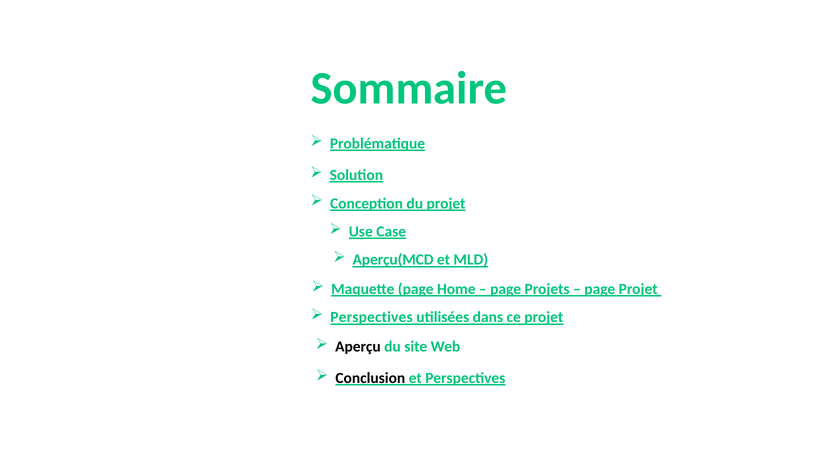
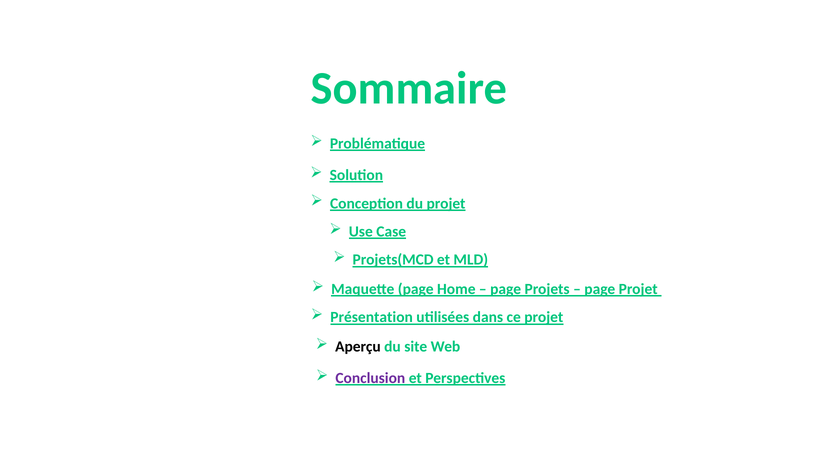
Aperçu(MCD: Aperçu(MCD -> Projets(MCD (393, 260)
Perspectives: Perspectives -> Présentation (372, 317)
Conclusion colour: black -> purple (370, 378)
